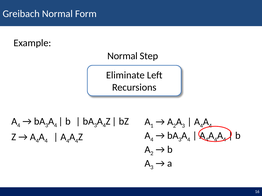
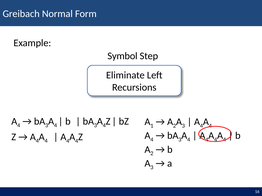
Normal: Normal -> Symbol (122, 56)
